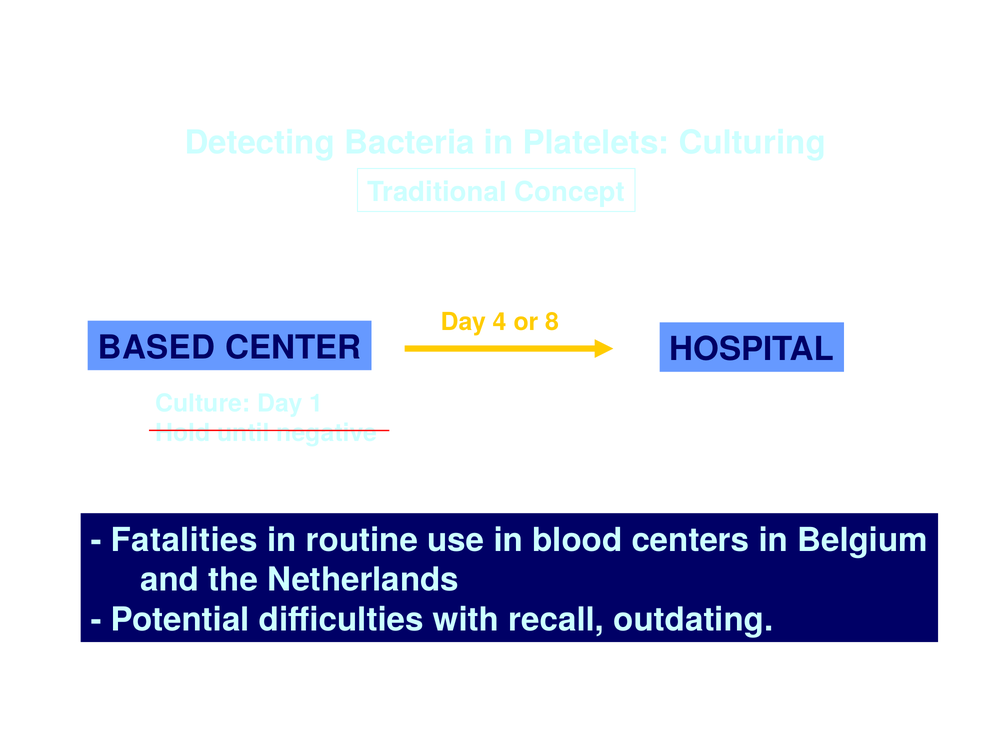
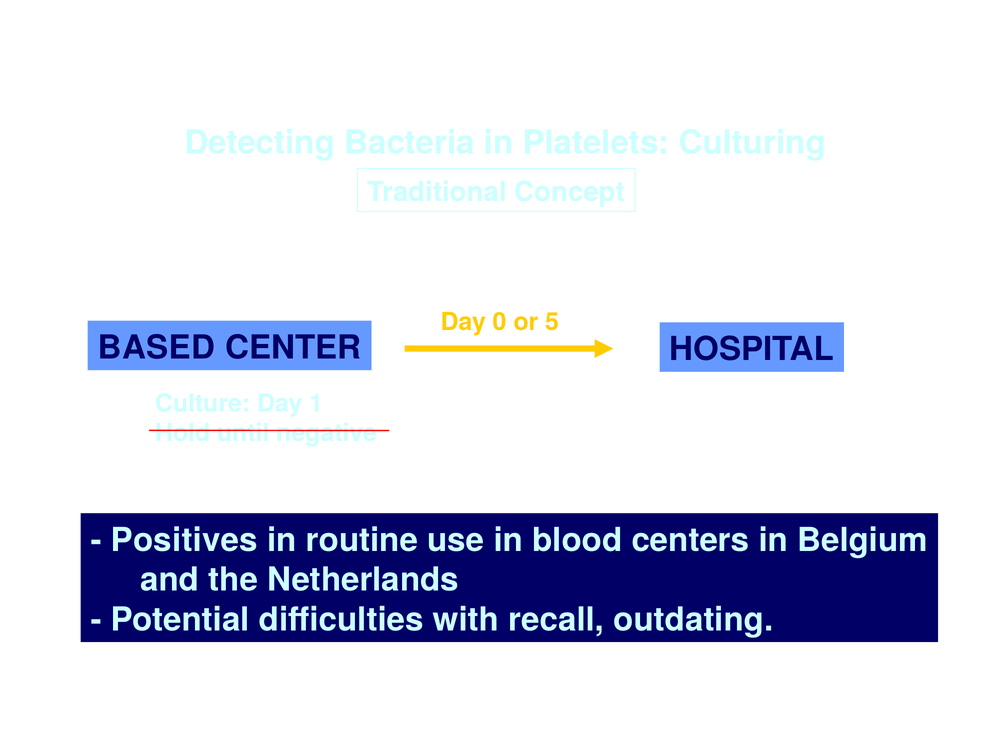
4: 4 -> 0 (500, 322)
8: 8 -> 5 (552, 322)
Fatalities: Fatalities -> Positives (184, 541)
